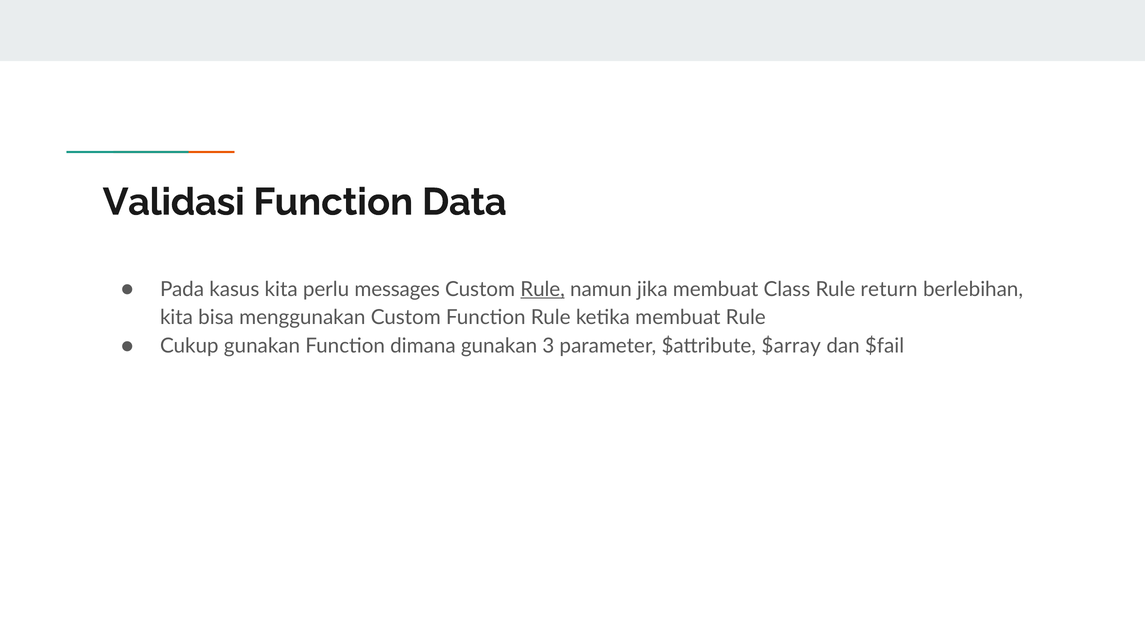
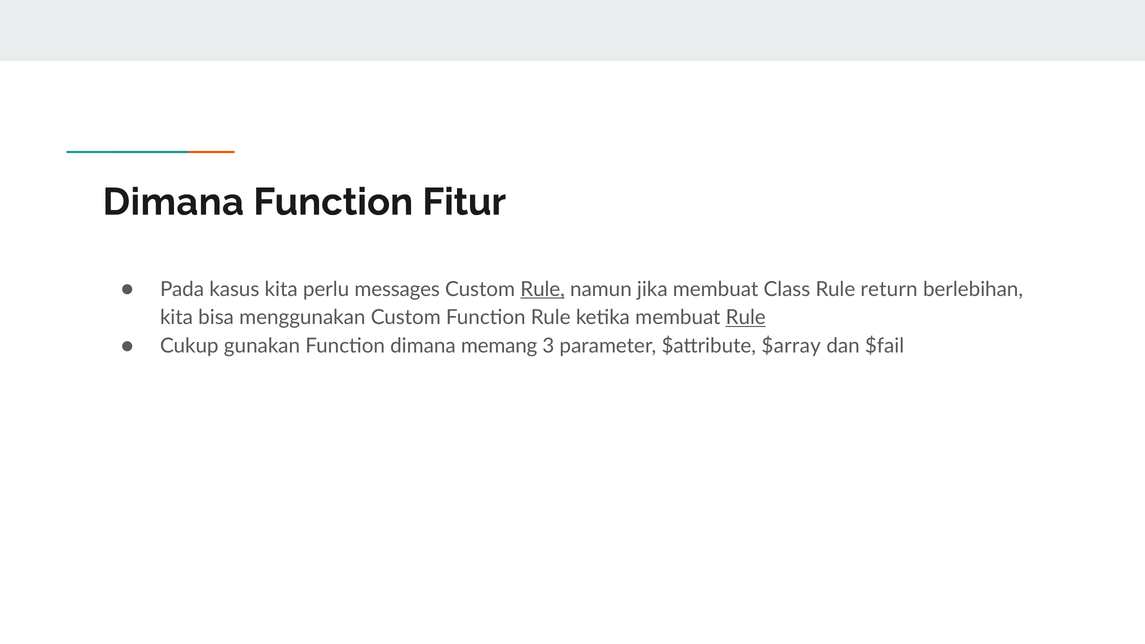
Validasi: Validasi -> Dimana (173, 202)
Data: Data -> Fitur (464, 202)
Rule underline: none -> present (746, 318)
dimana gunakan: gunakan -> memang (499, 346)
